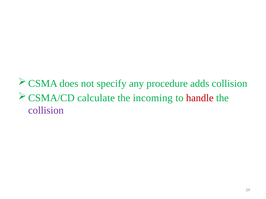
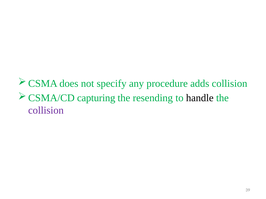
calculate: calculate -> capturing (96, 98)
incoming: incoming -> resending (153, 98)
handle colour: red -> black (200, 98)
